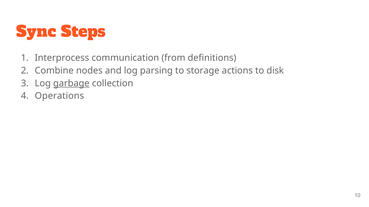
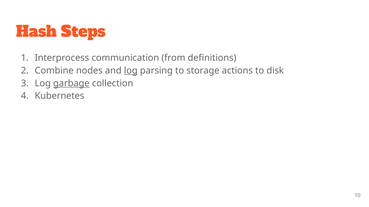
Sync: Sync -> Hash (36, 32)
log underline: none -> present (131, 71)
Operations: Operations -> Kubernetes (59, 96)
